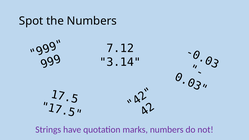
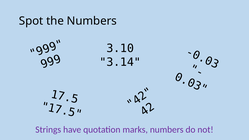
7.12: 7.12 -> 3.10 (120, 48)
